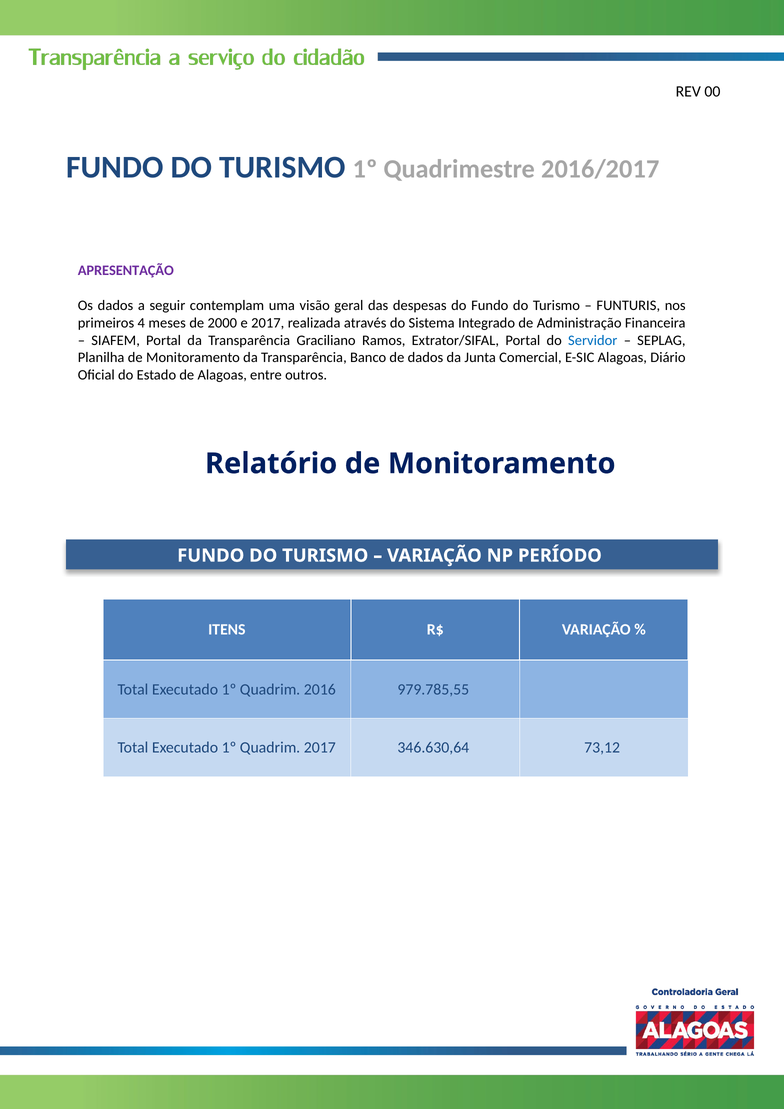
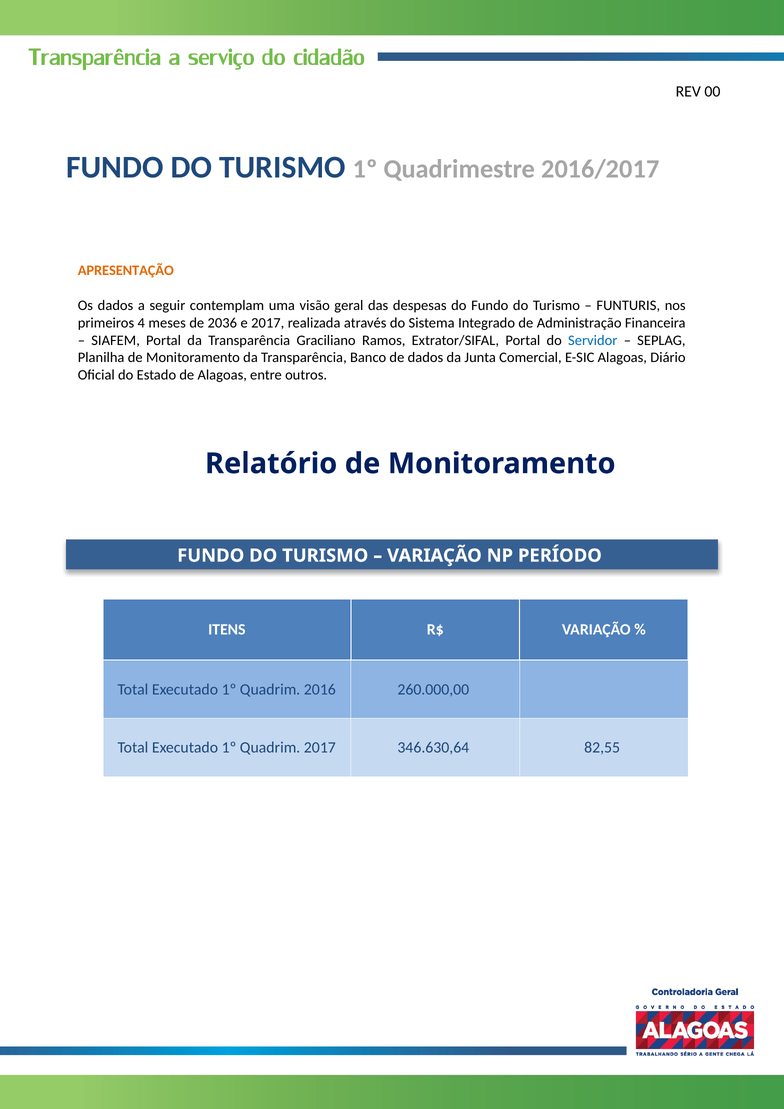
APRESENTAÇÃO colour: purple -> orange (126, 271)
2000: 2000 -> 2036 (222, 323)
979.785,55: 979.785,55 -> 260.000,00 (433, 689)
73,12: 73,12 -> 82,55 (602, 748)
